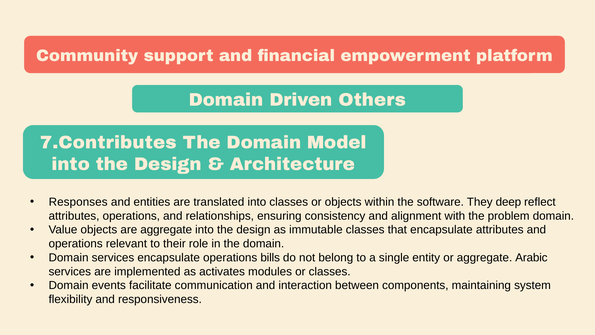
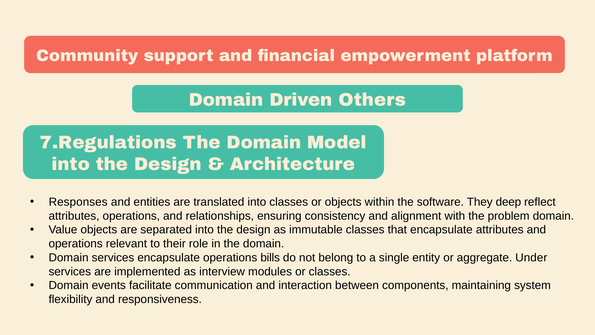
7.Contributes: 7.Contributes -> 7.Regulations (108, 142)
are aggregate: aggregate -> separated (166, 230)
Arabic: Arabic -> Under (531, 257)
activates: activates -> interview (222, 271)
